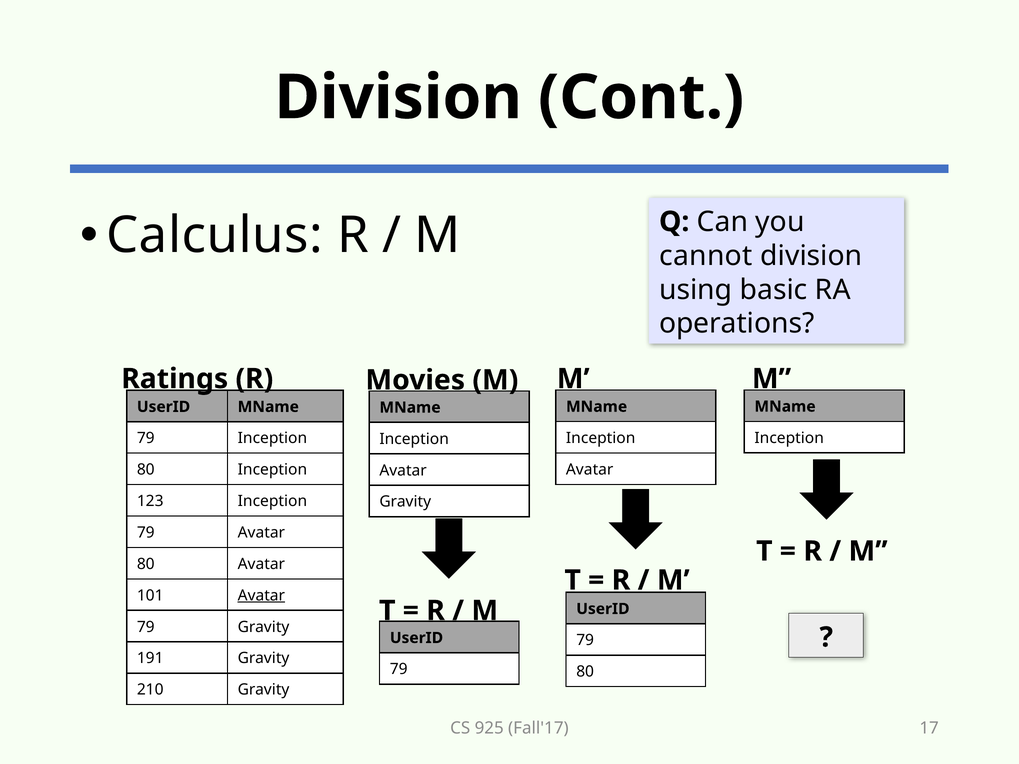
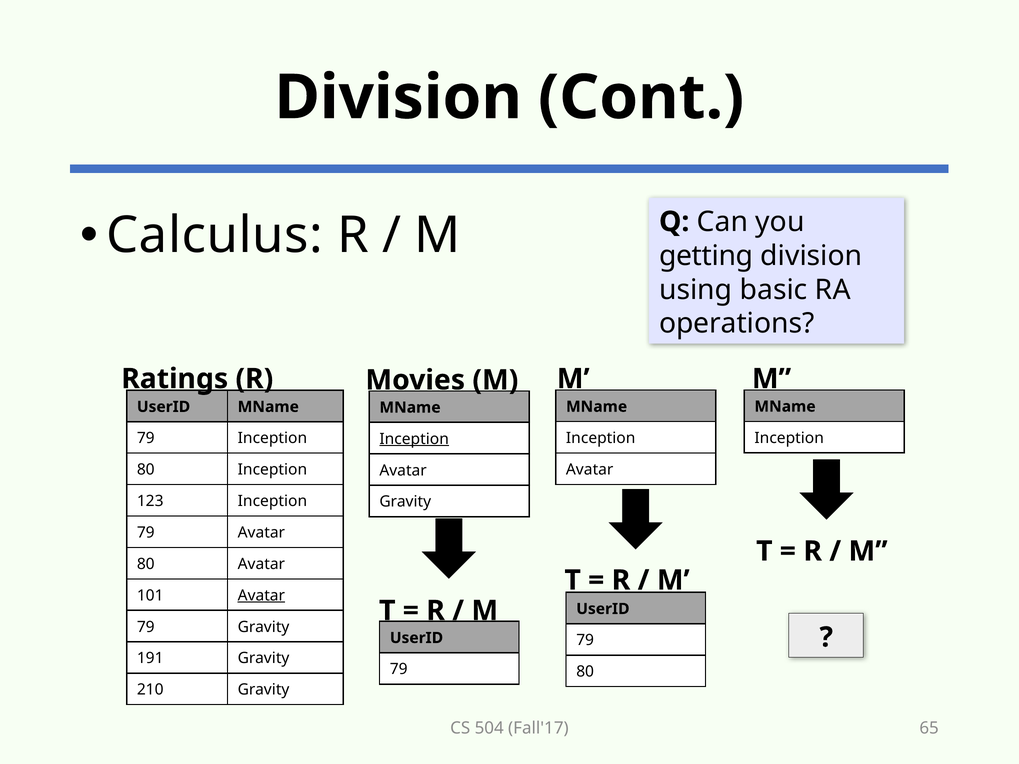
cannot: cannot -> getting (706, 256)
Inception underline: none -> present (414, 439)
925: 925 -> 504 (489, 728)
17: 17 -> 65 (929, 728)
